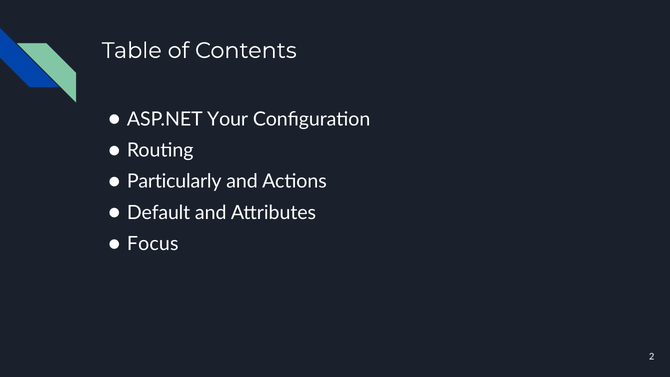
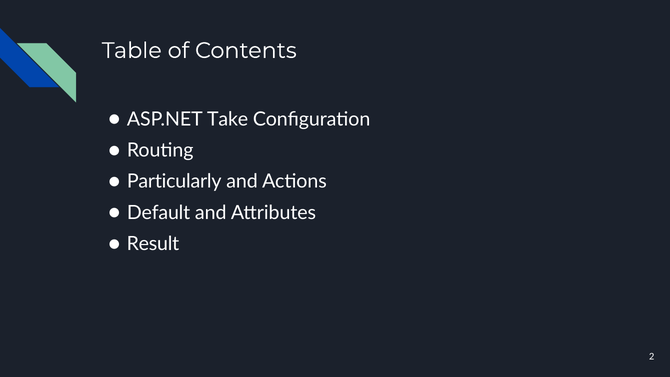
Your: Your -> Take (228, 119)
Focus: Focus -> Result (153, 244)
